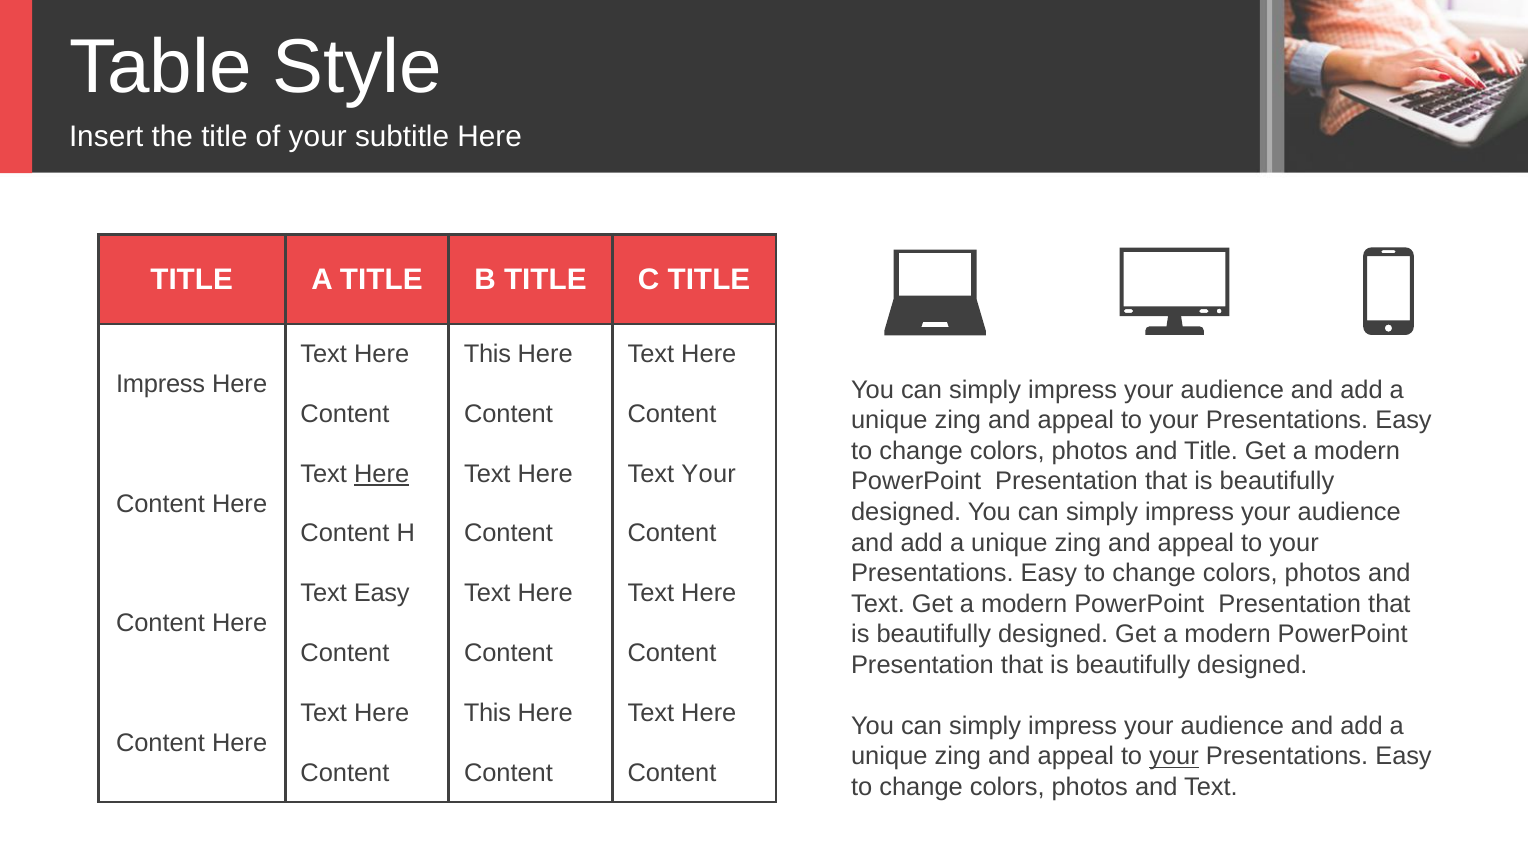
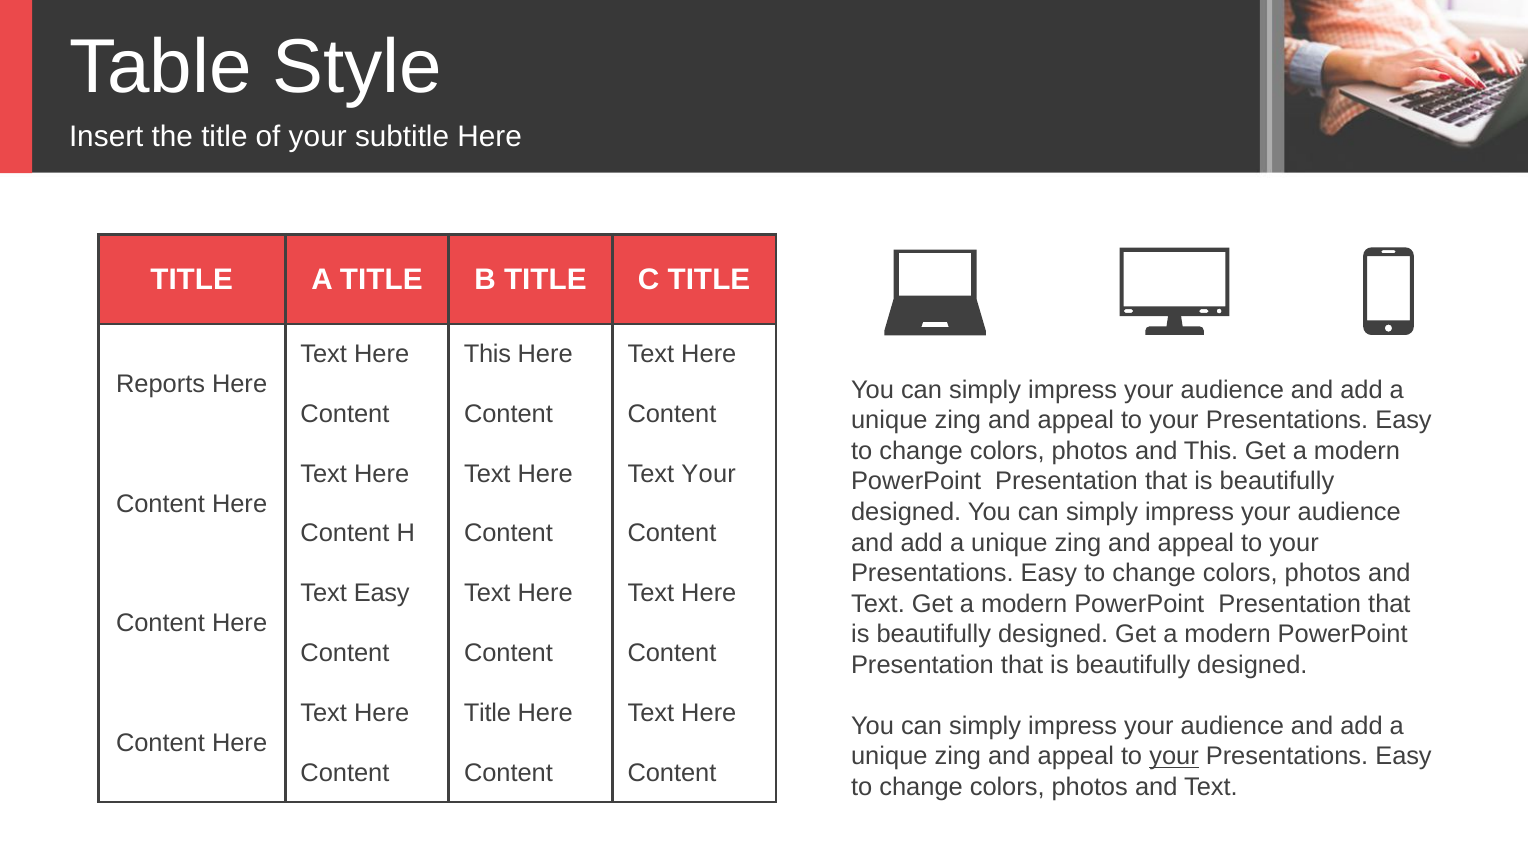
Impress: Impress -> Reports (161, 384)
and Title: Title -> This (1211, 451)
Here underline: present -> none (382, 474)
This: This -> Title (487, 713)
